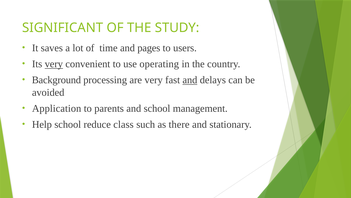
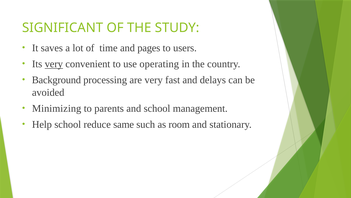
and underline: present -> none (190, 80)
Application: Application -> Minimizing (57, 108)
class: class -> same (124, 124)
there: there -> room (179, 124)
